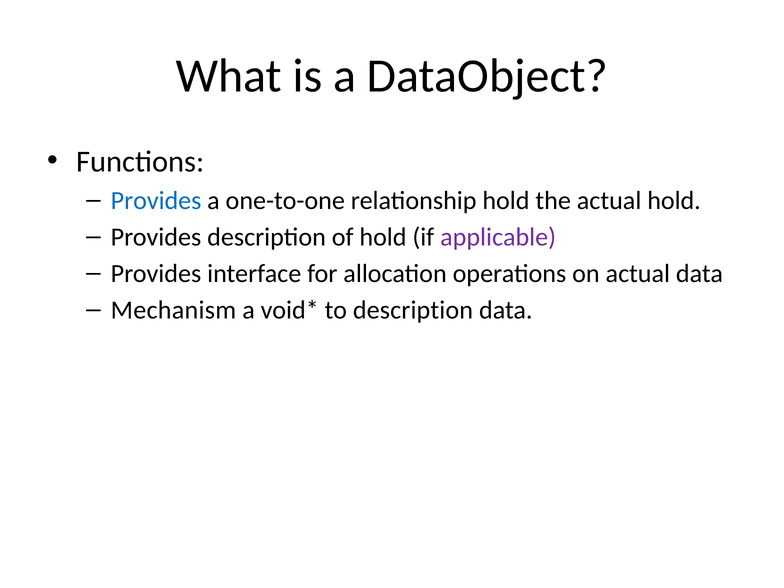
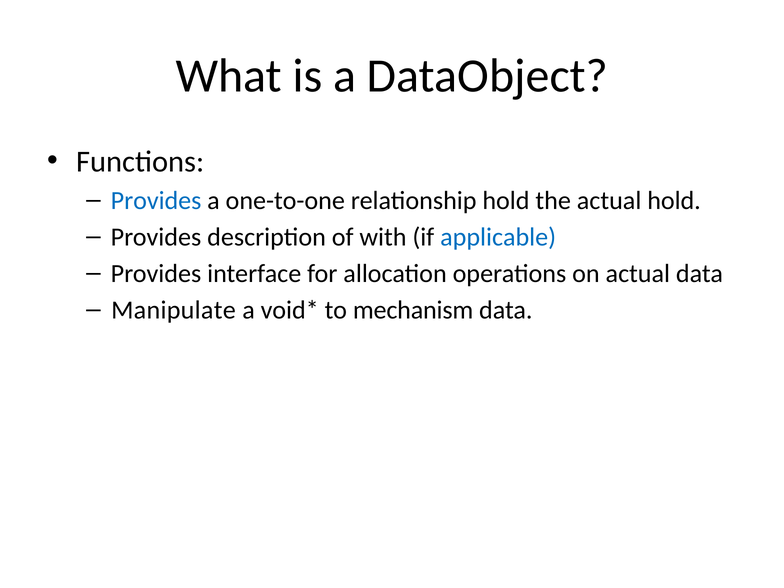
of hold: hold -> with (383, 237)
applicable colour: purple -> blue (498, 237)
Mechanism: Mechanism -> Manipulate (173, 310)
to description: description -> mechanism (413, 310)
